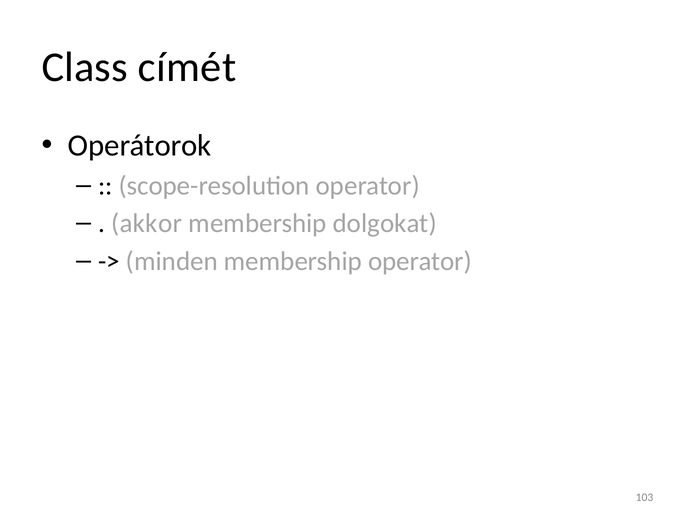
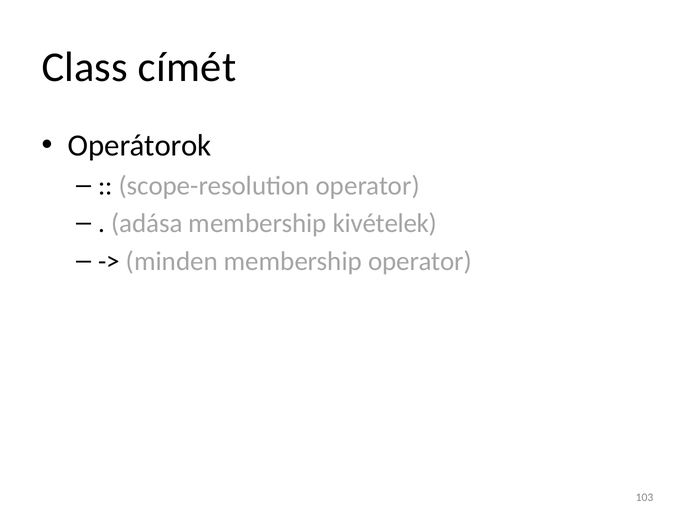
akkor: akkor -> adása (147, 224)
dolgokat: dolgokat -> kivételek (385, 224)
